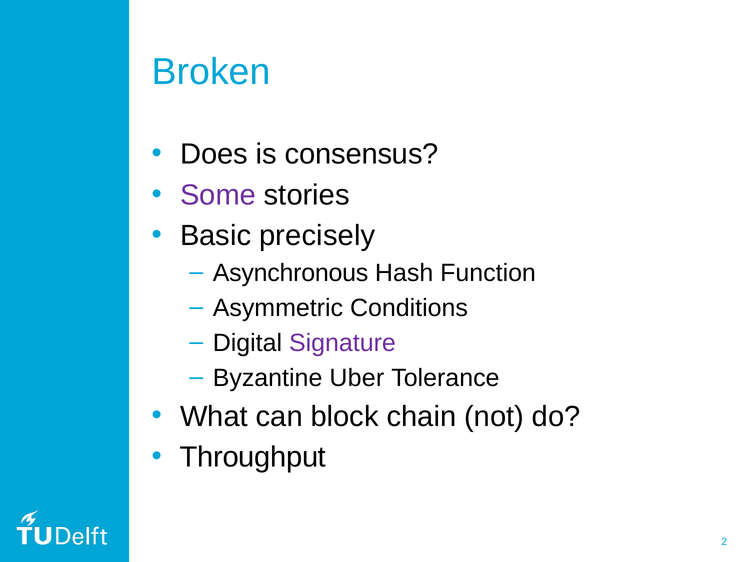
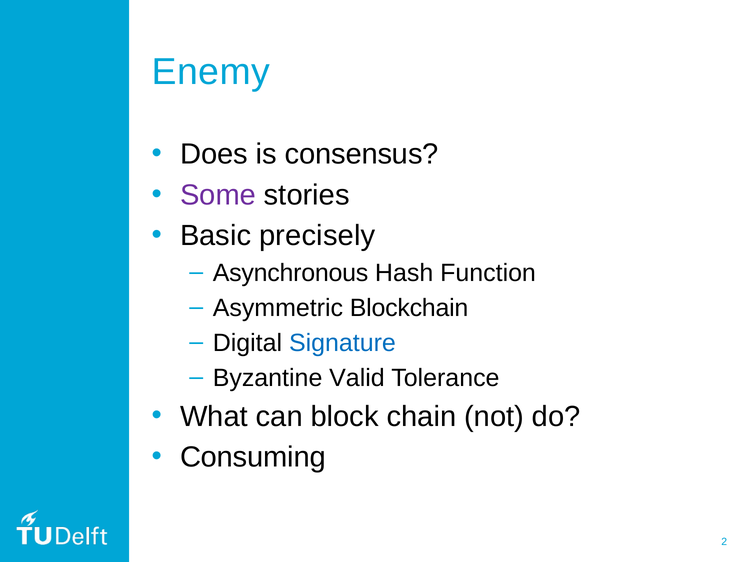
Broken: Broken -> Enemy (211, 72)
Conditions: Conditions -> Blockchain (409, 308)
Signature colour: purple -> blue (342, 343)
Uber: Uber -> Valid (357, 378)
Throughput: Throughput -> Consuming (253, 457)
